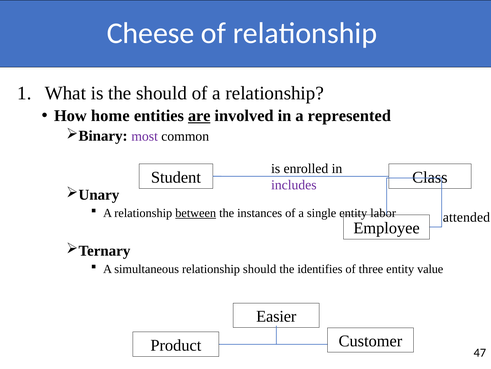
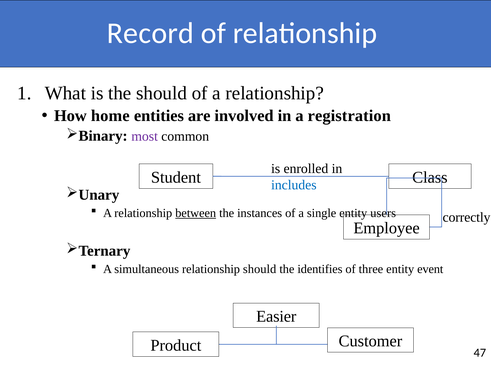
Cheese: Cheese -> Record (150, 33)
are underline: present -> none (199, 115)
represented: represented -> registration (349, 115)
includes colour: purple -> blue (294, 185)
labor: labor -> users (383, 213)
attended: attended -> correctly (467, 217)
value: value -> event (430, 268)
